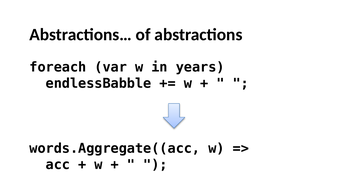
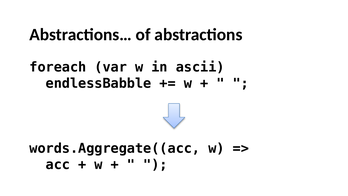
years: years -> ascii (200, 67)
